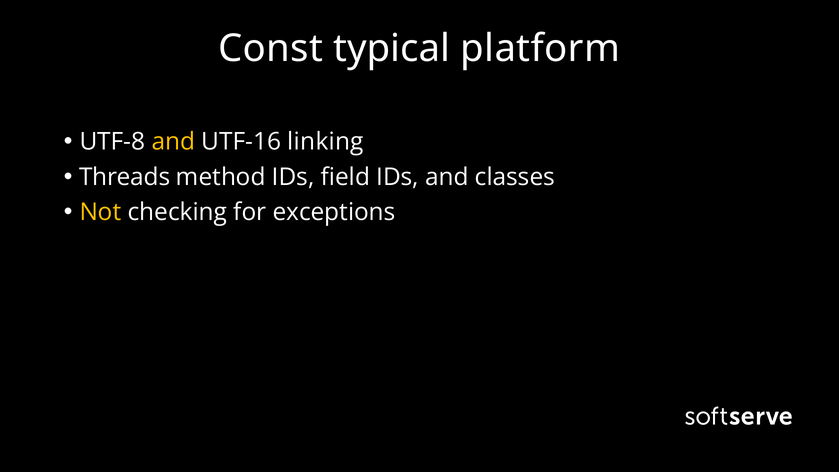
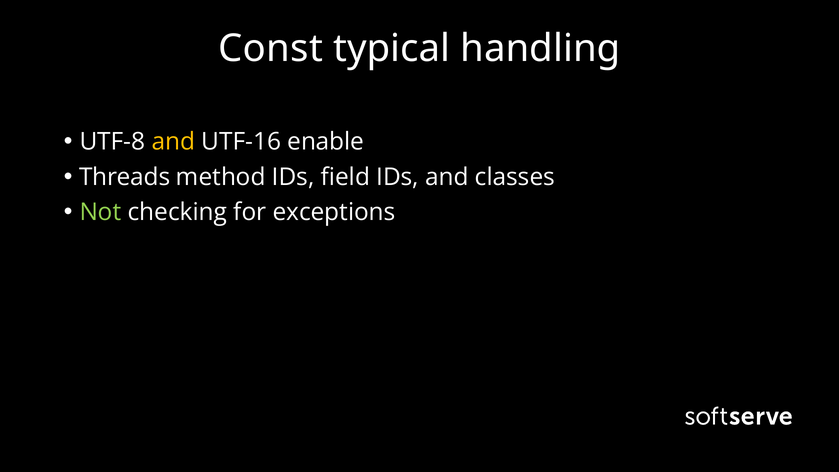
platform: platform -> handling (540, 49)
linking: linking -> enable (326, 142)
Not colour: yellow -> light green (100, 212)
